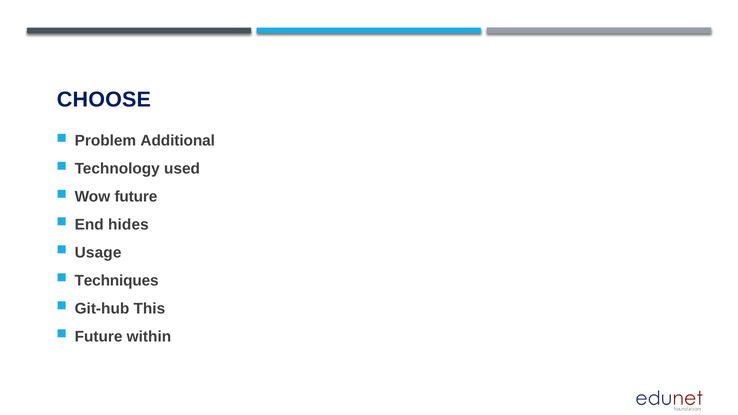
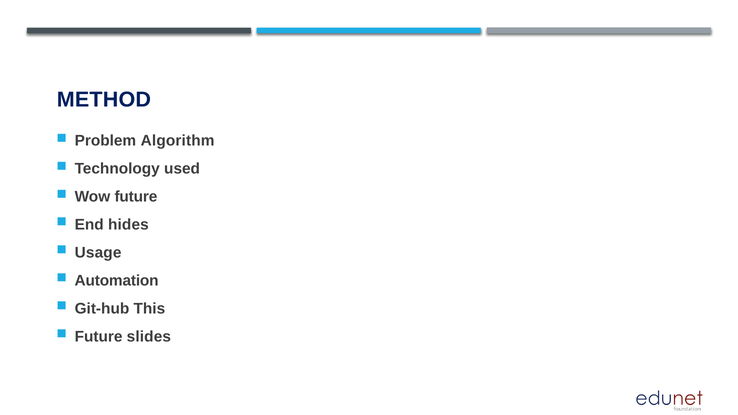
CHOOSE: CHOOSE -> METHOD (104, 100)
Additional: Additional -> Algorithm (178, 141)
Techniques: Techniques -> Automation (117, 281)
within: within -> slides (149, 337)
